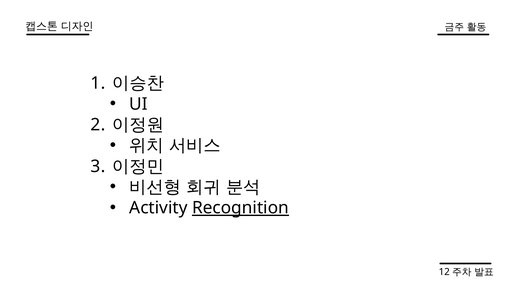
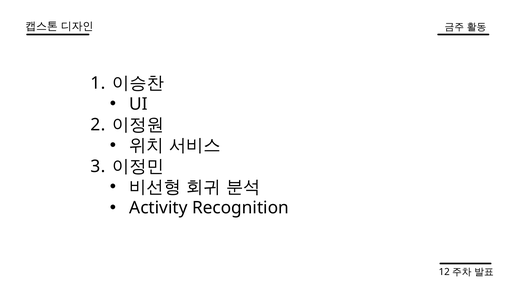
Recognition underline: present -> none (240, 207)
